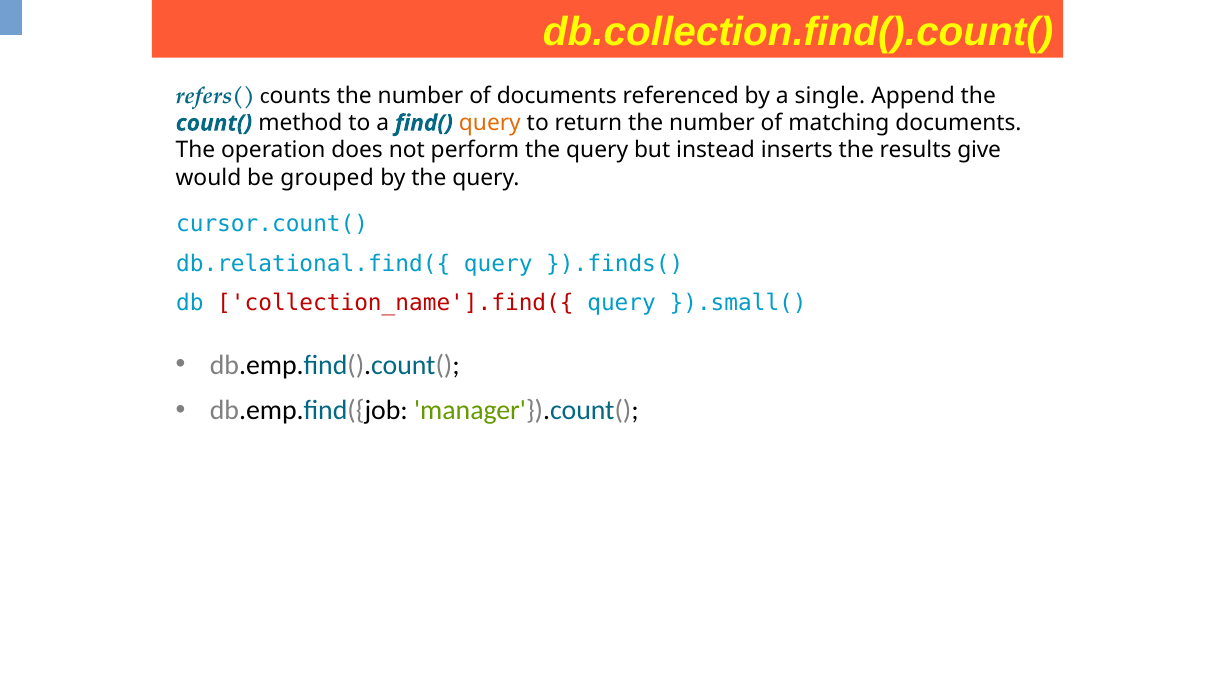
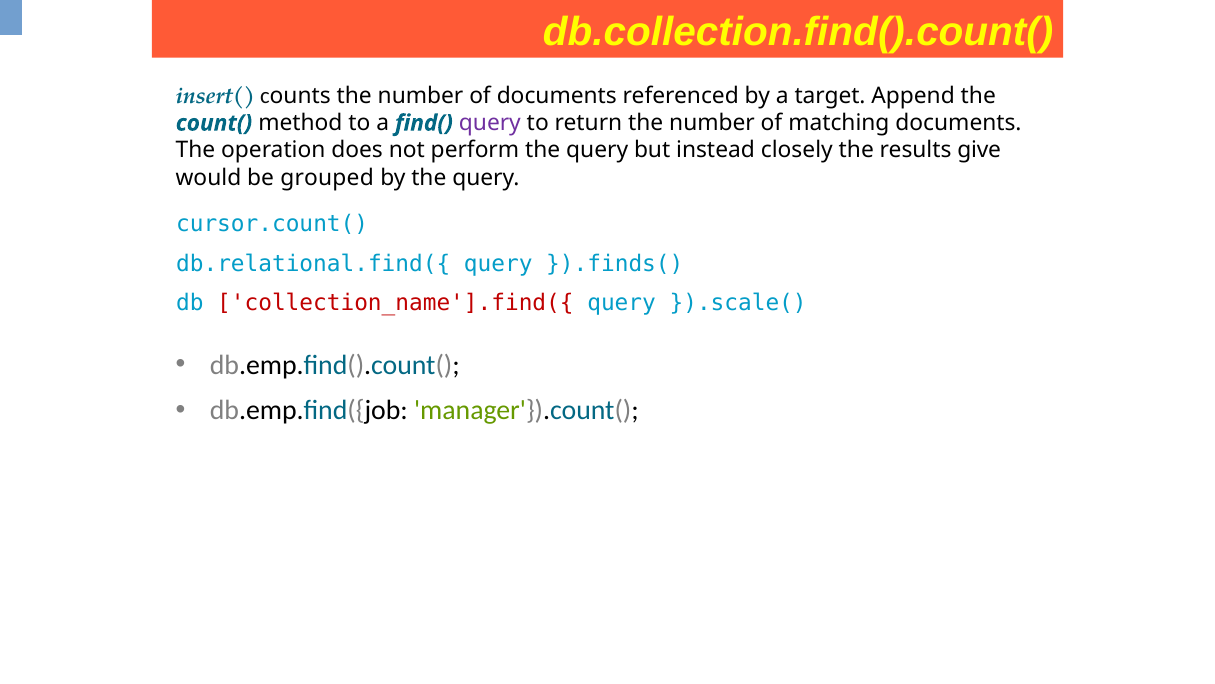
refers(: refers( -> insert( (215, 96)
single: single -> target (830, 96)
query colour: orange -> purple (490, 123)
inserts: inserts -> closely (797, 150)
}).small(: }).small( -> }).scale( (738, 303)
